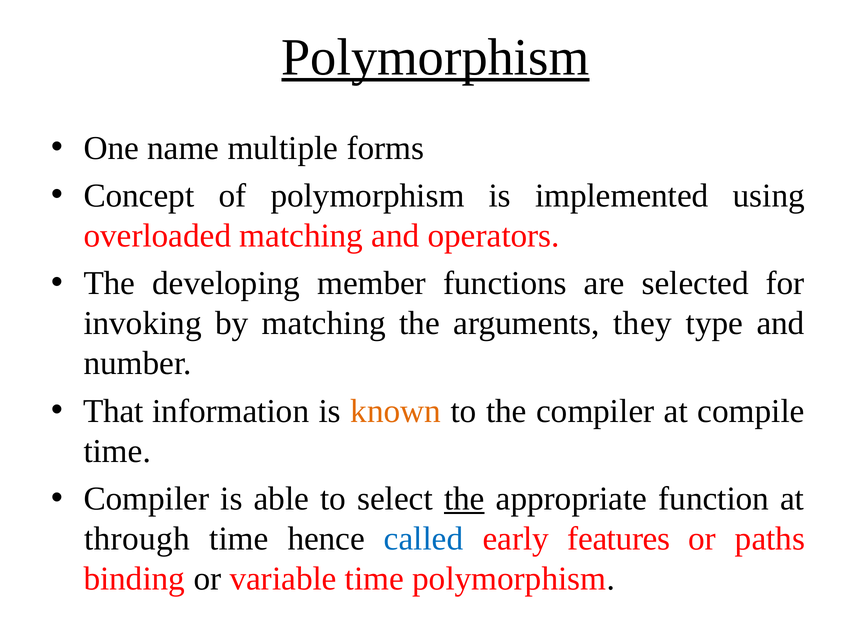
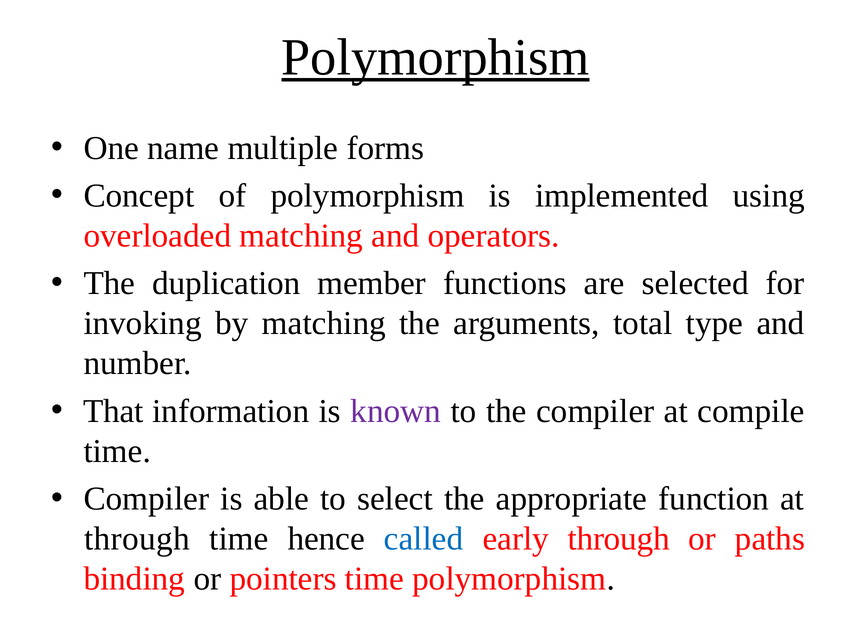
developing: developing -> duplication (226, 283)
they: they -> total (643, 323)
known colour: orange -> purple (396, 411)
the underline: present -> none (464, 499)
early features: features -> through (619, 539)
variable: variable -> pointers (283, 579)
